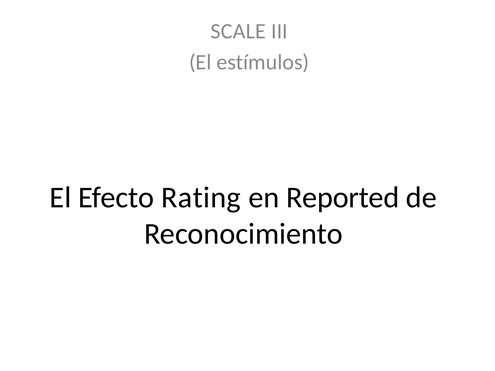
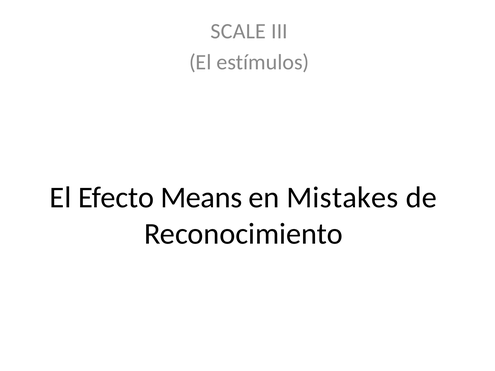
Rating: Rating -> Means (201, 198)
Reported: Reported -> Mistakes (342, 198)
